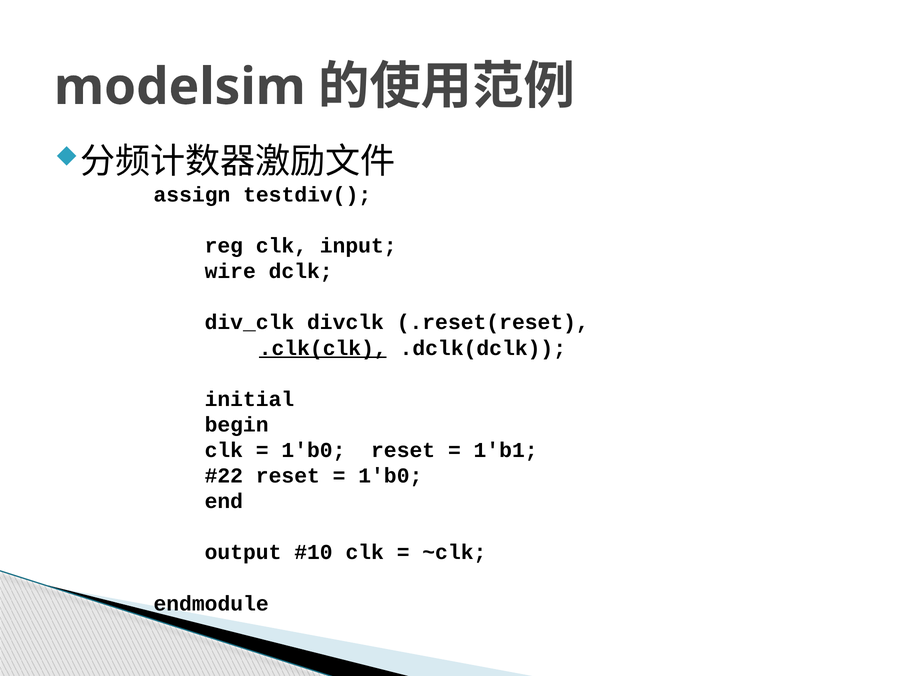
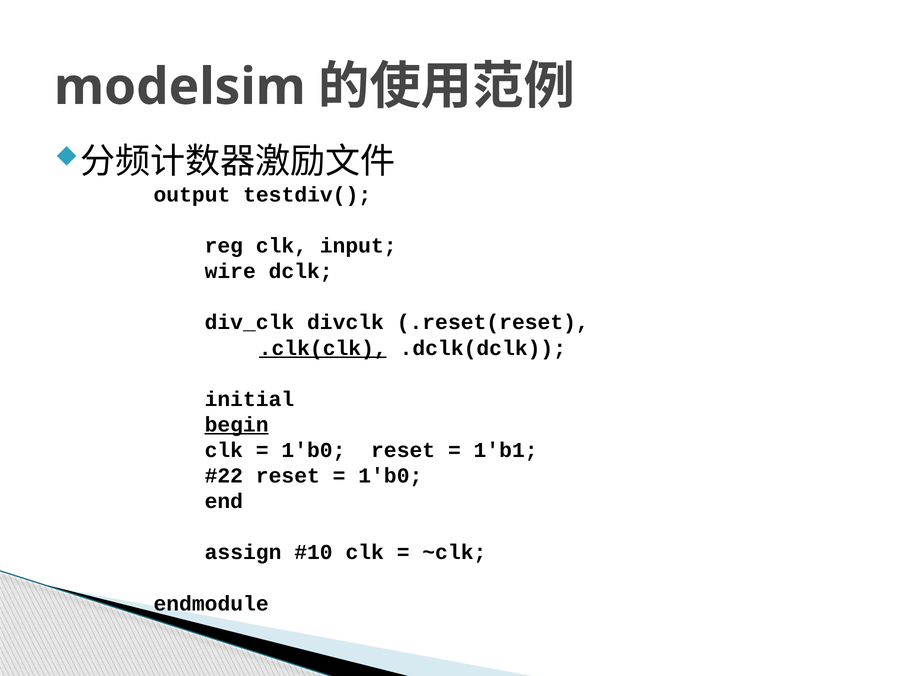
assign: assign -> output (192, 195)
begin underline: none -> present (237, 425)
output: output -> assign (243, 553)
